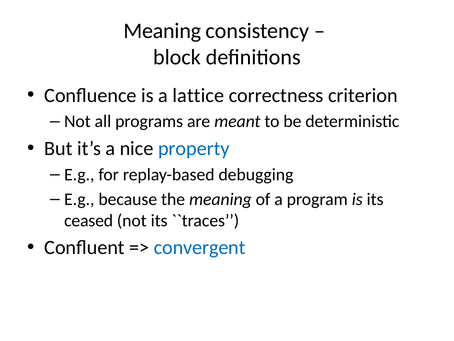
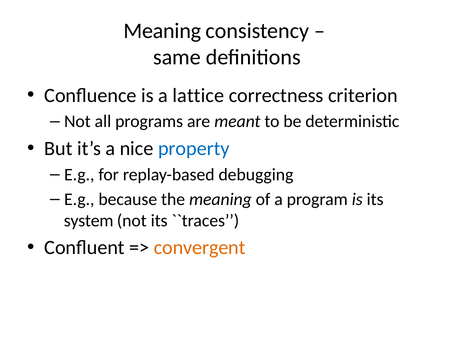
block: block -> same (177, 57)
ceased: ceased -> system (89, 220)
convergent colour: blue -> orange (200, 247)
